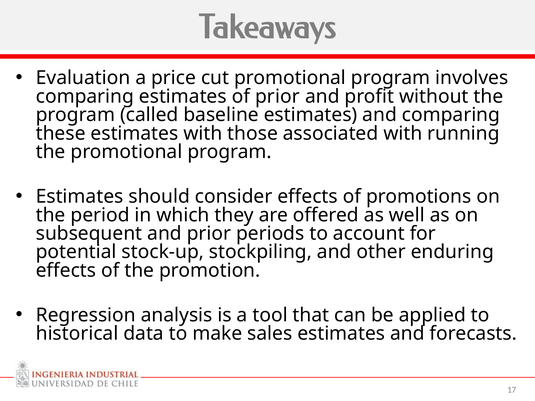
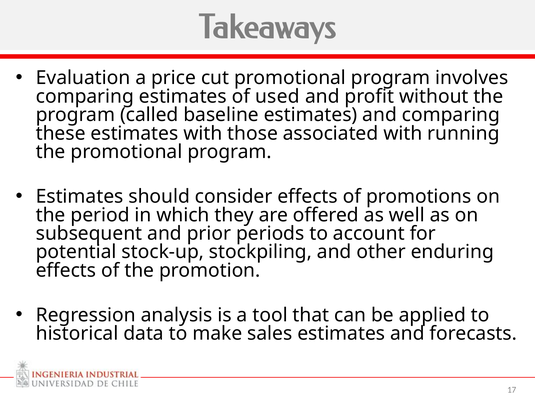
of prior: prior -> used (277, 96)
